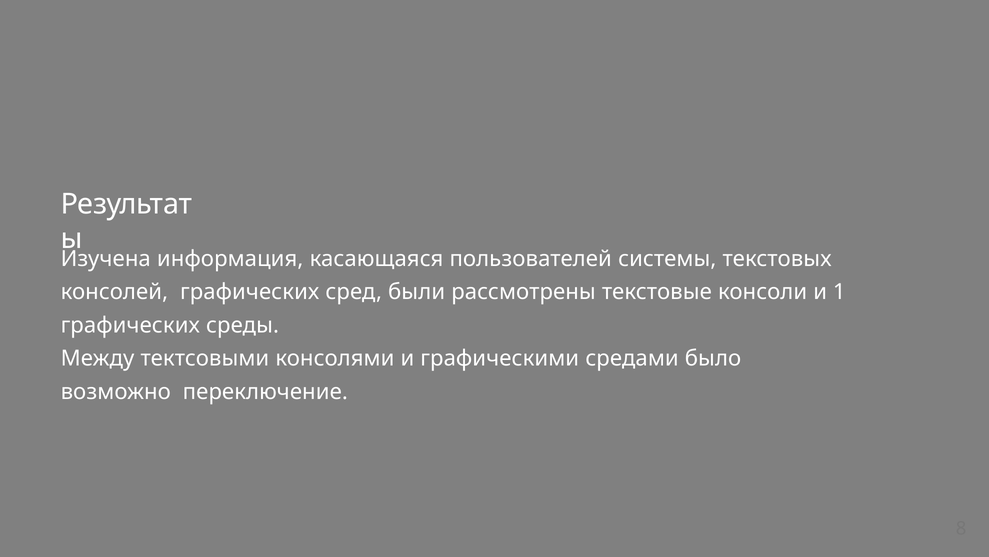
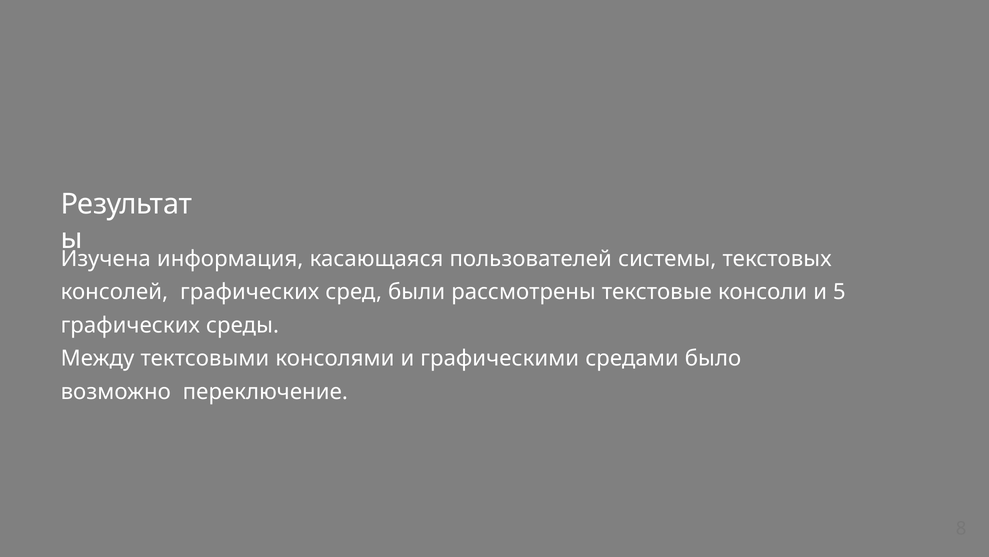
1: 1 -> 5 (839, 292)
